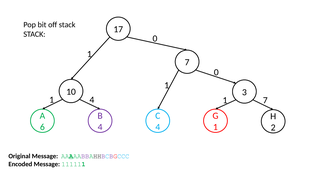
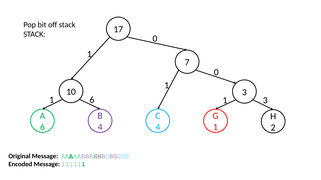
1 4: 4 -> 6 (92, 100)
1 7: 7 -> 3 (265, 101)
